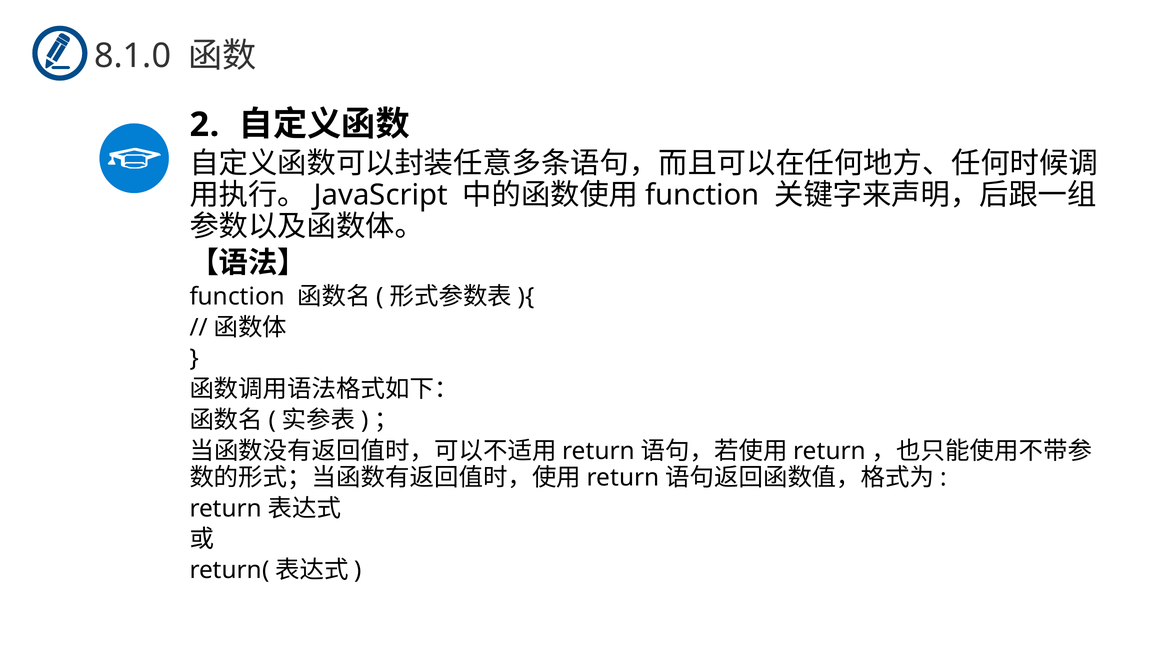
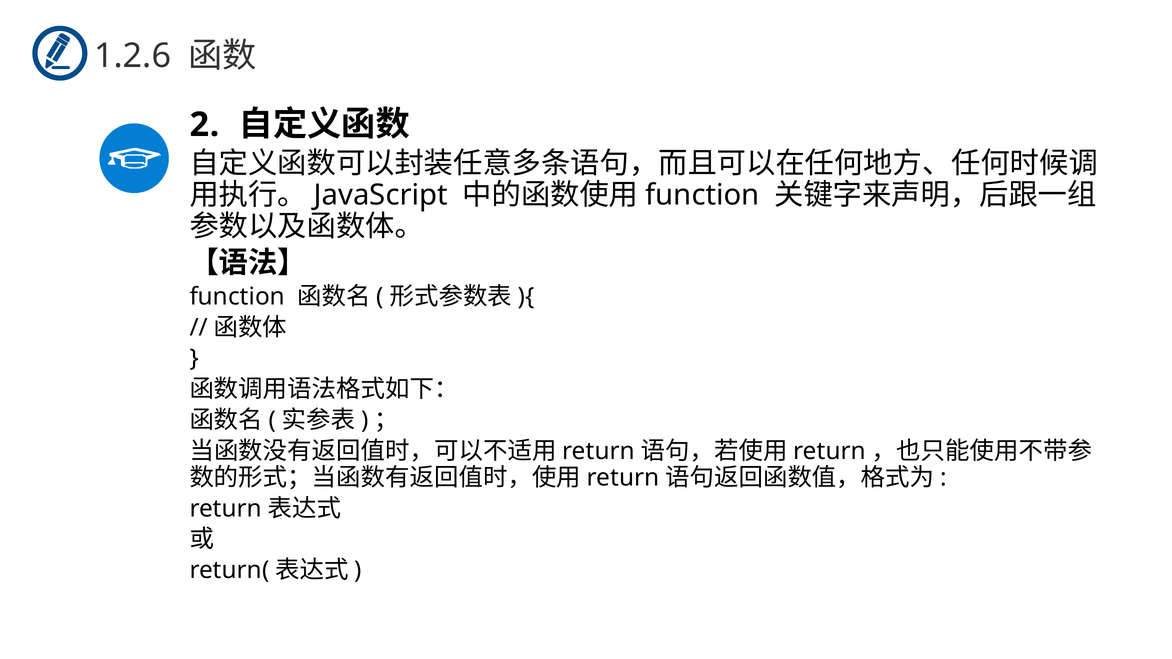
8.1.0: 8.1.0 -> 1.2.6 (133, 56)
